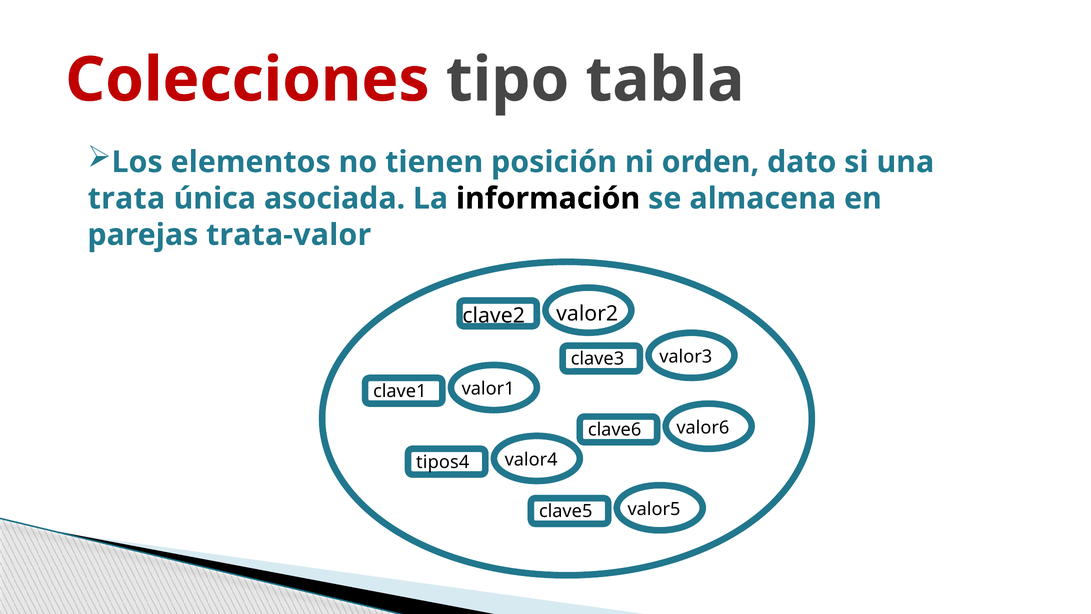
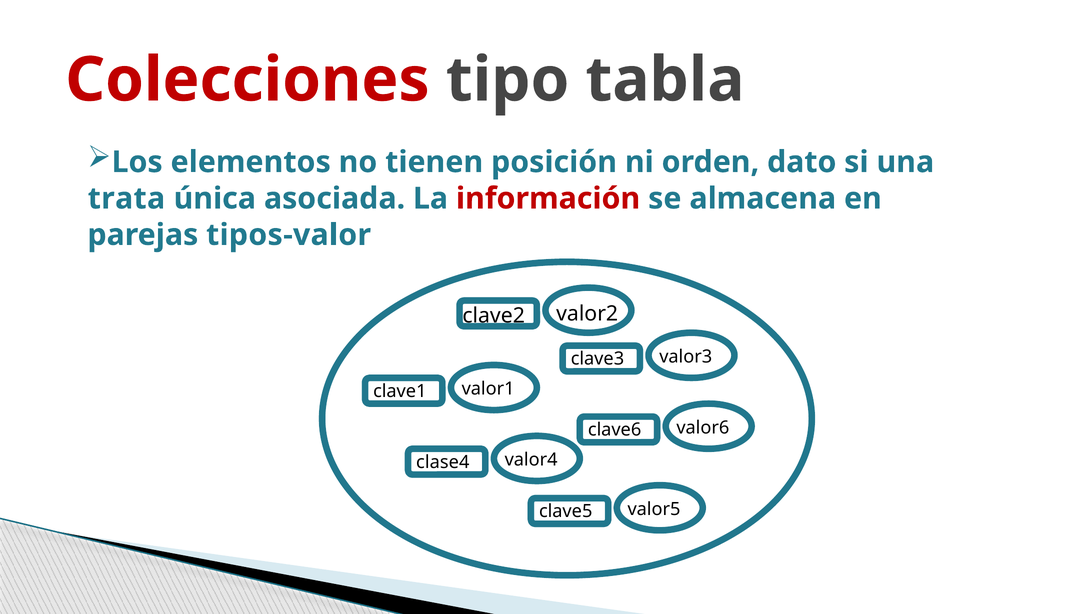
información colour: black -> red (548, 198)
trata-valor: trata-valor -> tipos-valor (289, 235)
tipos4: tipos4 -> clase4 (443, 462)
